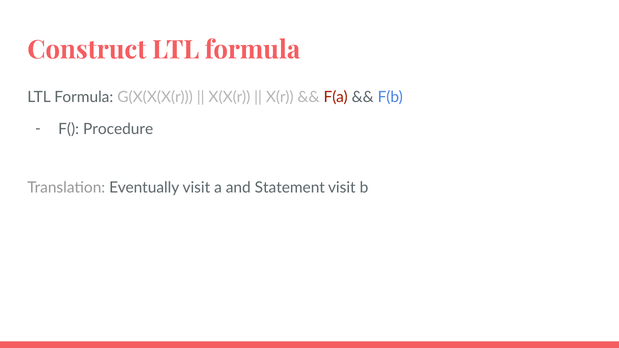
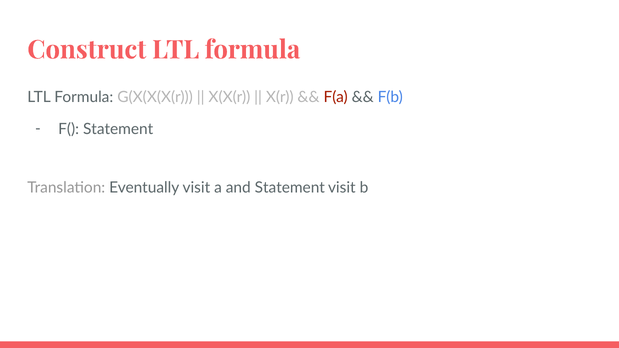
F( Procedure: Procedure -> Statement (118, 129)
